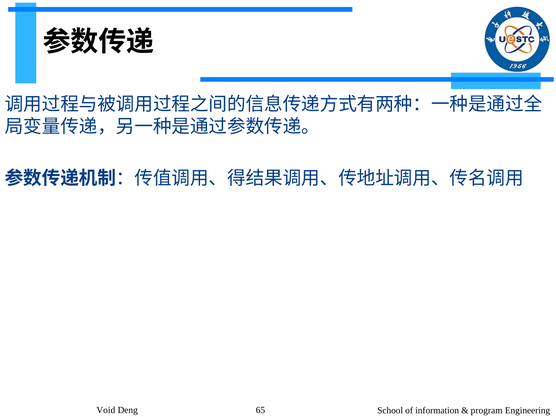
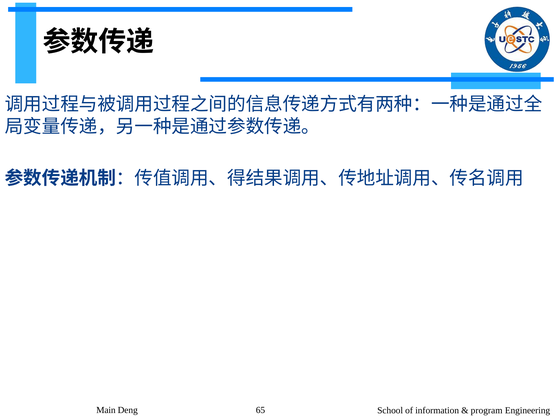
Void: Void -> Main (106, 410)
